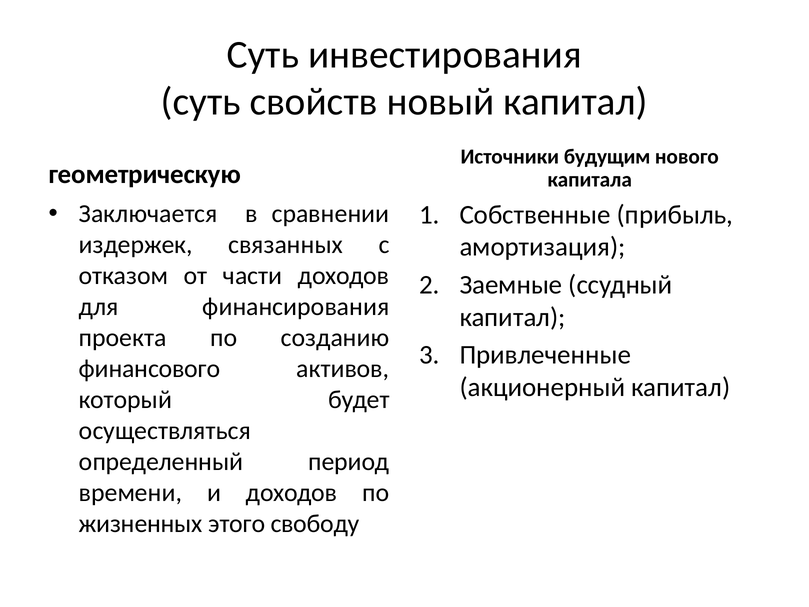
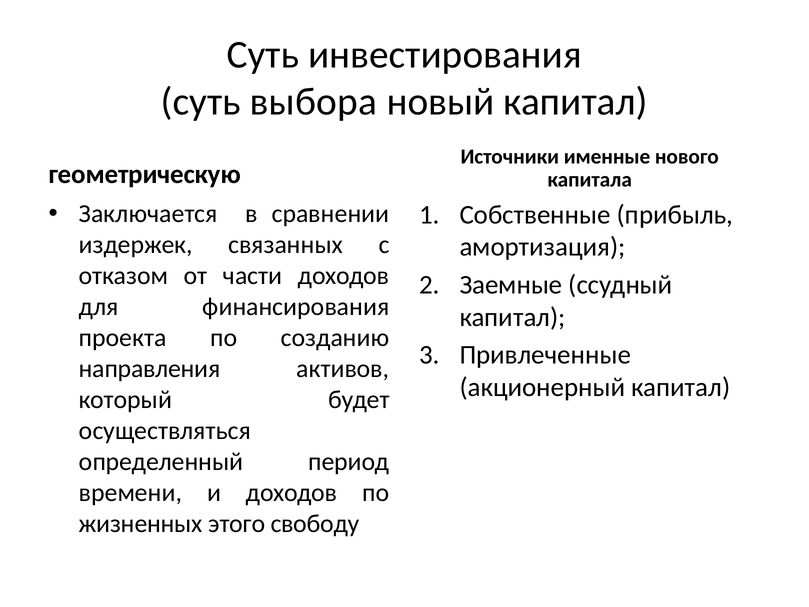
свойств: свойств -> выбора (313, 102)
будущим: будущим -> именные (607, 157)
финансового: финансового -> направления (150, 369)
